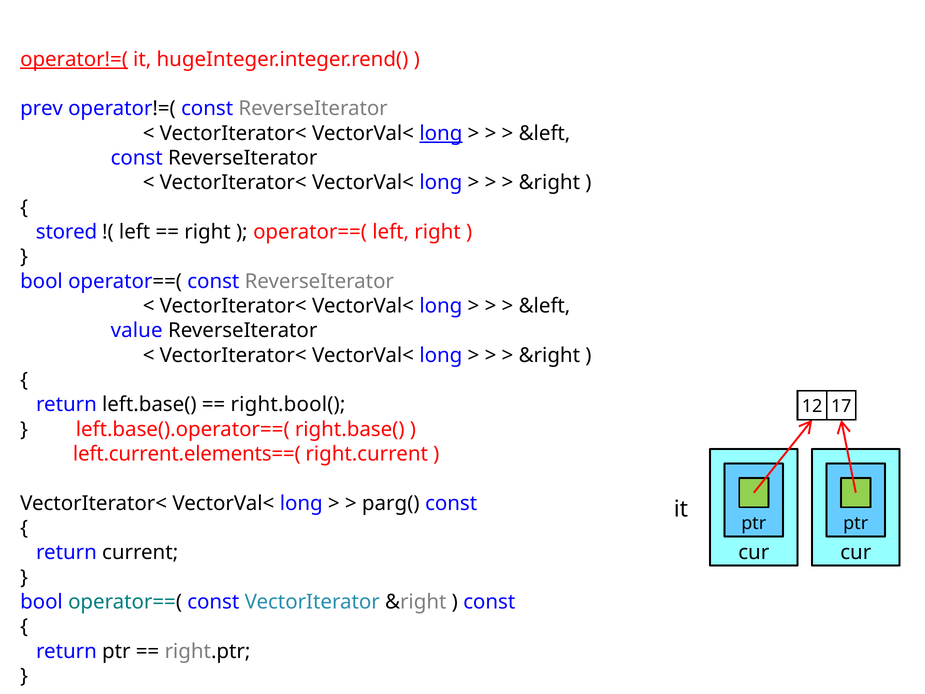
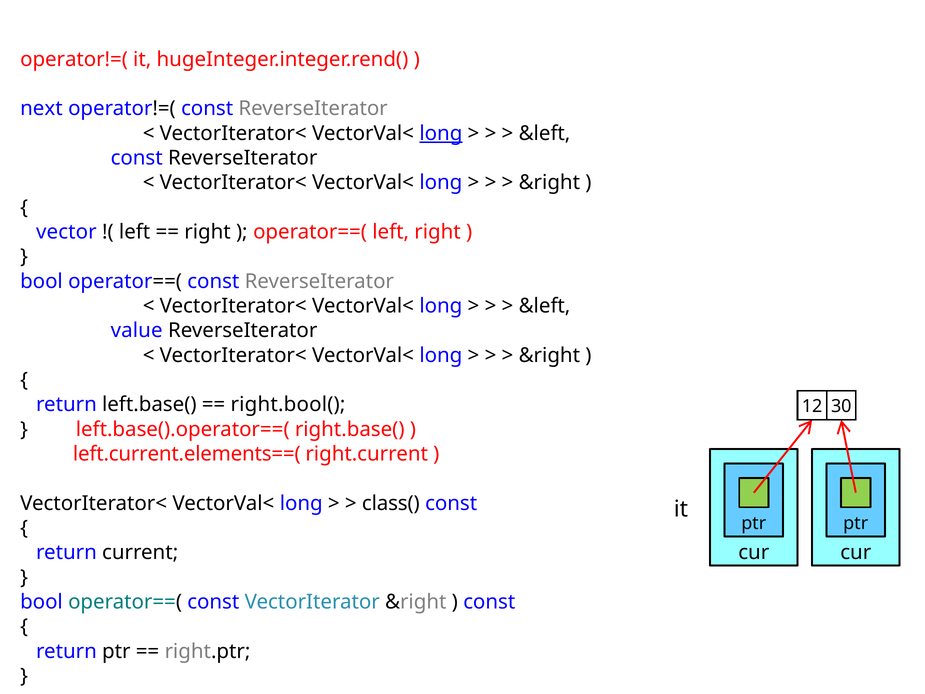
operator!=( underline: present -> none (74, 59)
prev: prev -> next (41, 109)
stored: stored -> vector (66, 232)
17: 17 -> 30 (841, 406)
parg(: parg( -> class( (391, 503)
